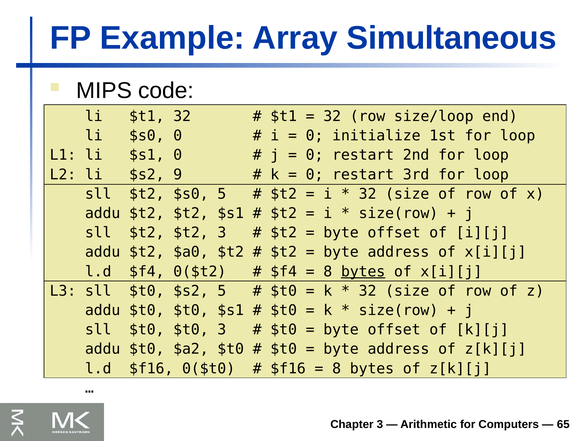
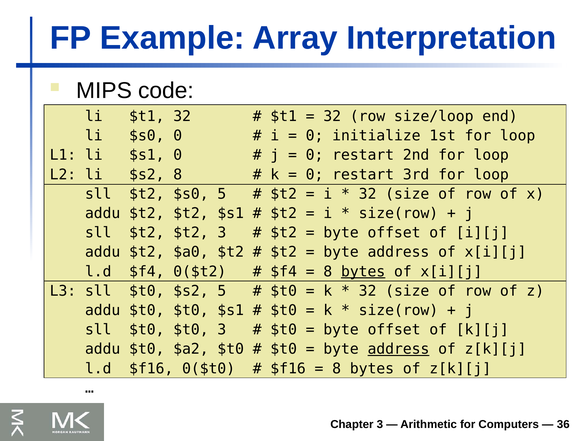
Simultaneous: Simultaneous -> Interpretation (451, 38)
$s2 9: 9 -> 8 (178, 174)
address underline: none -> present (398, 348)
65: 65 -> 36 (563, 424)
